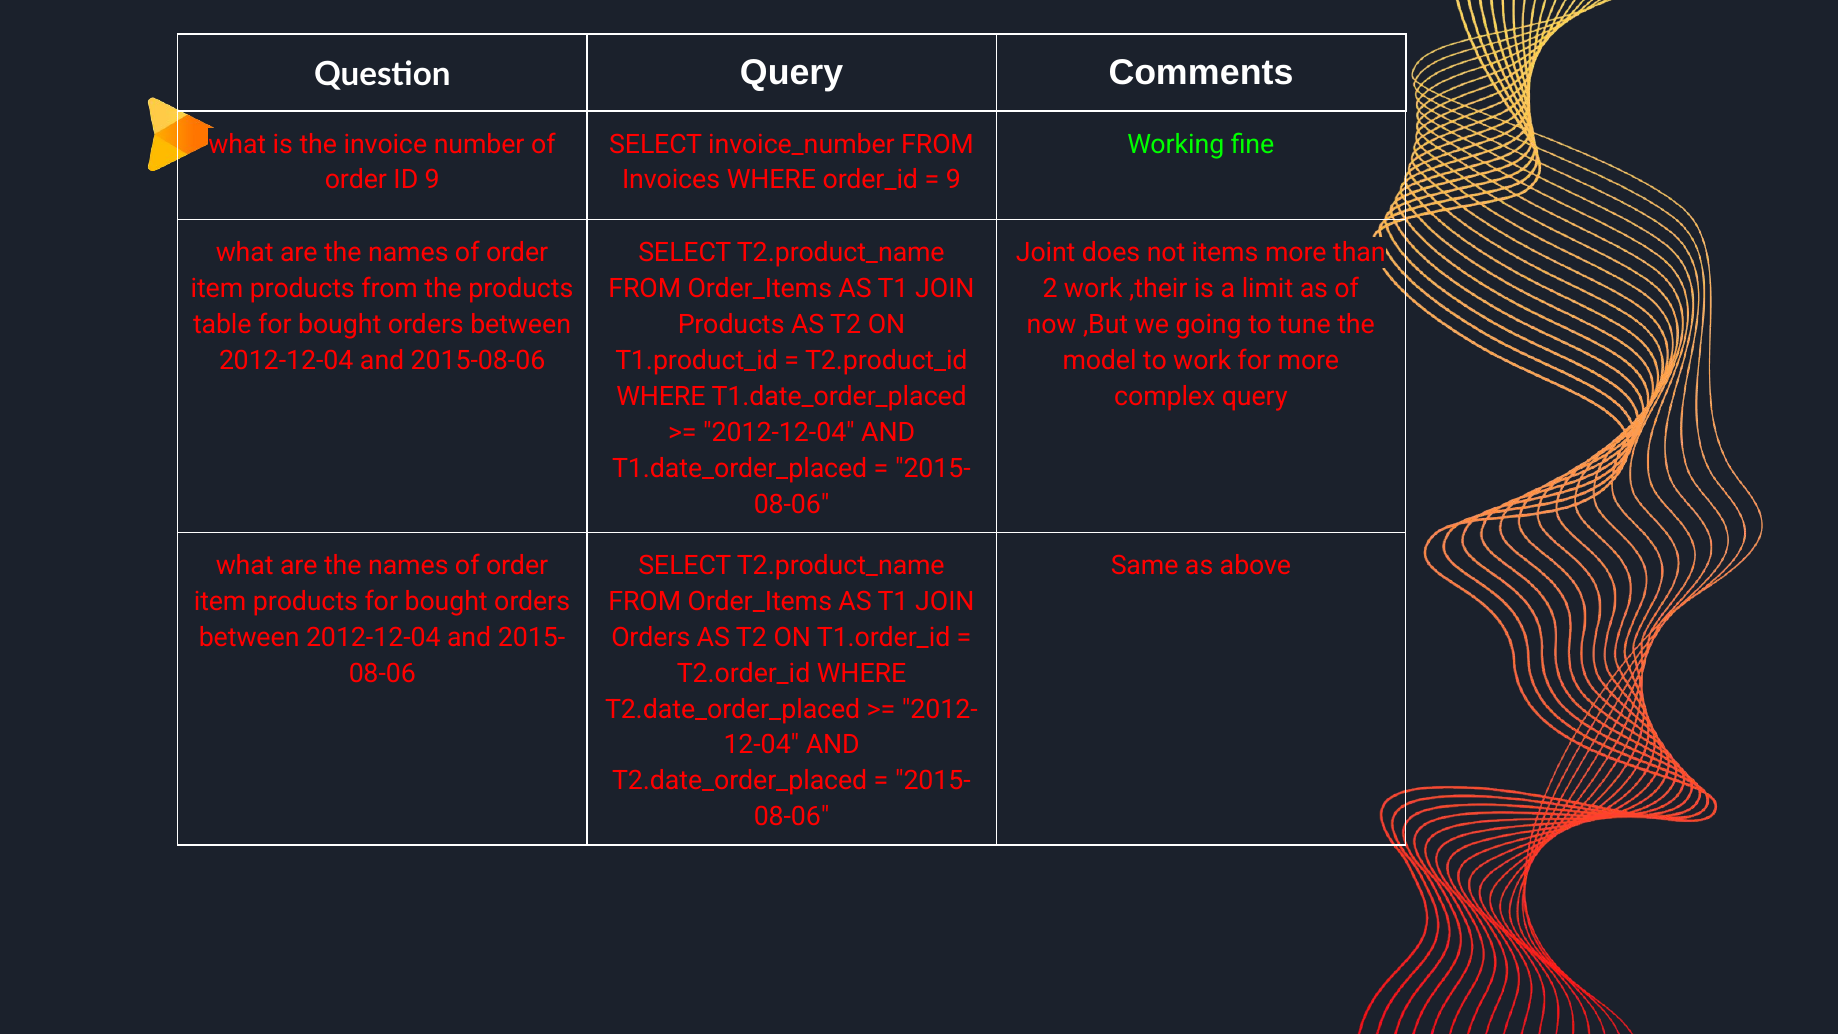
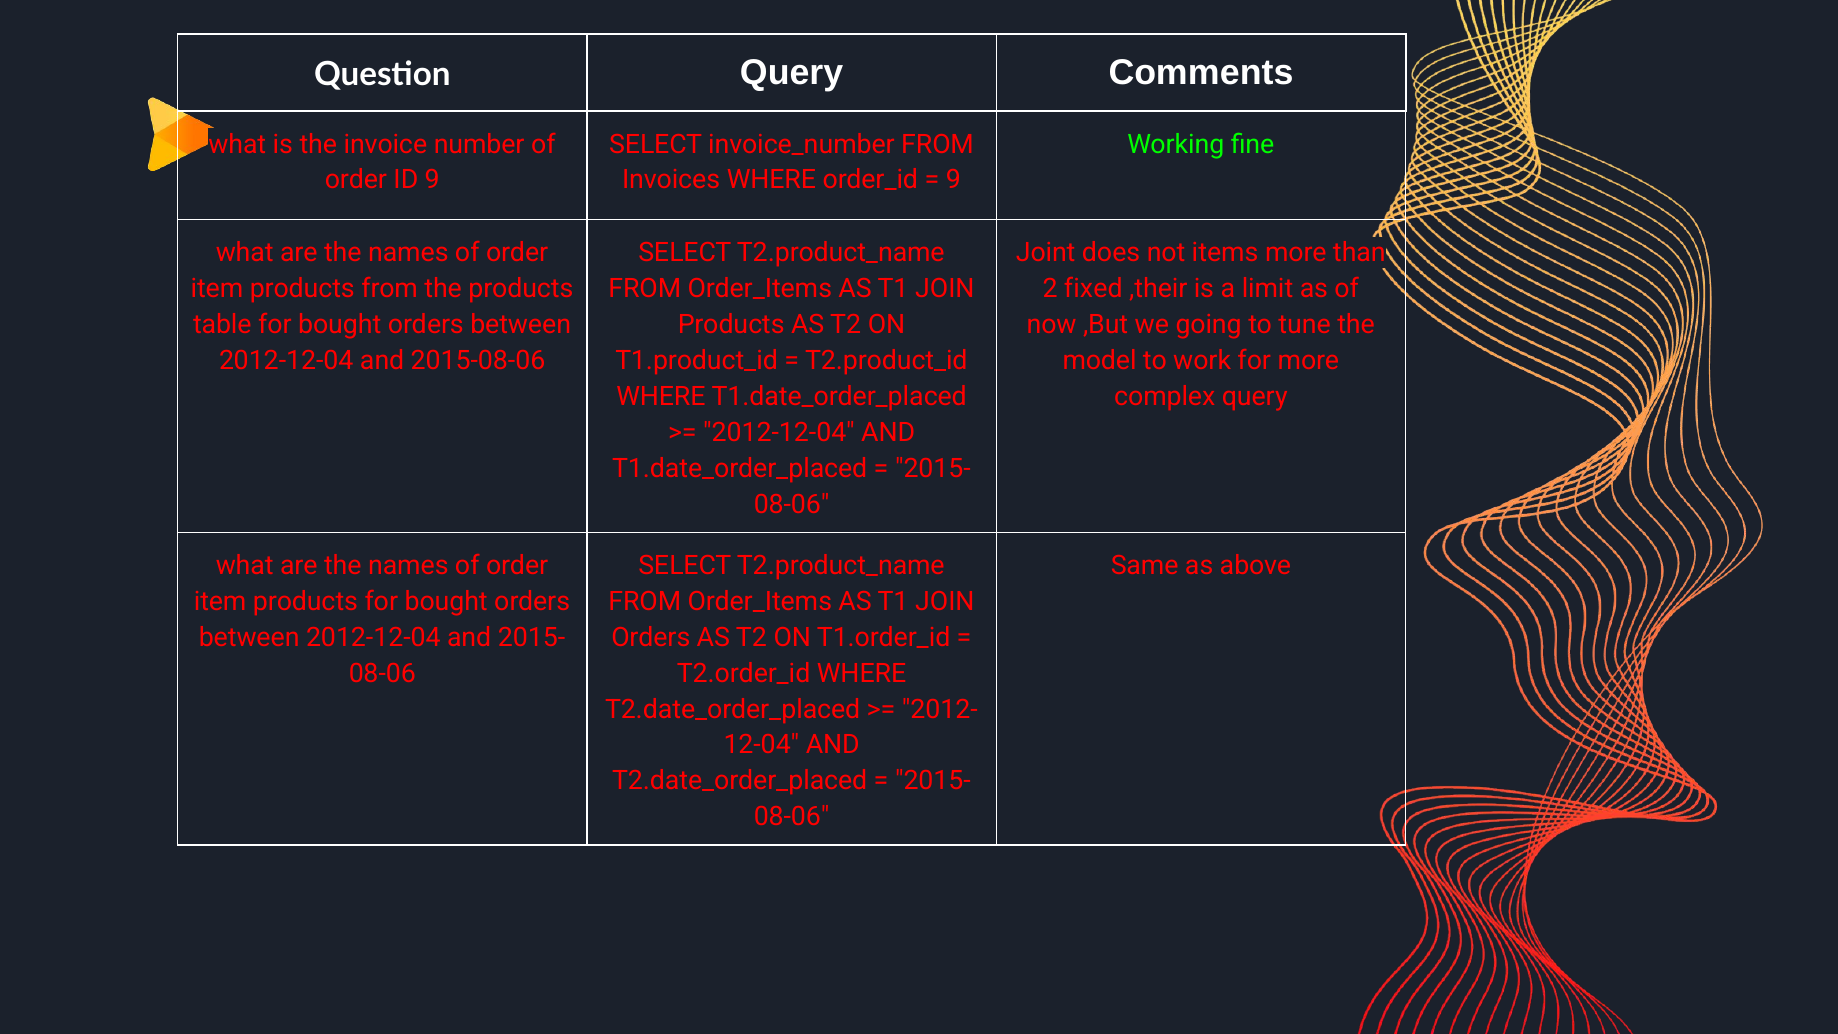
2 work: work -> fixed (1093, 289)
